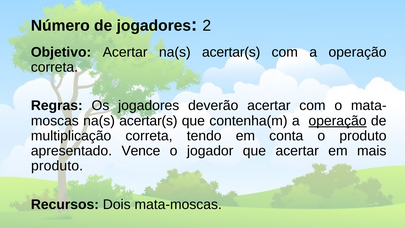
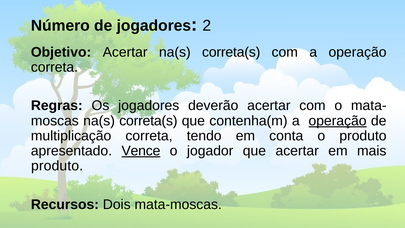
Acertar na(s acertar(s: acertar(s -> correta(s (231, 52)
acertar(s: acertar(s -> correta(s (148, 121)
Vence underline: none -> present (141, 151)
